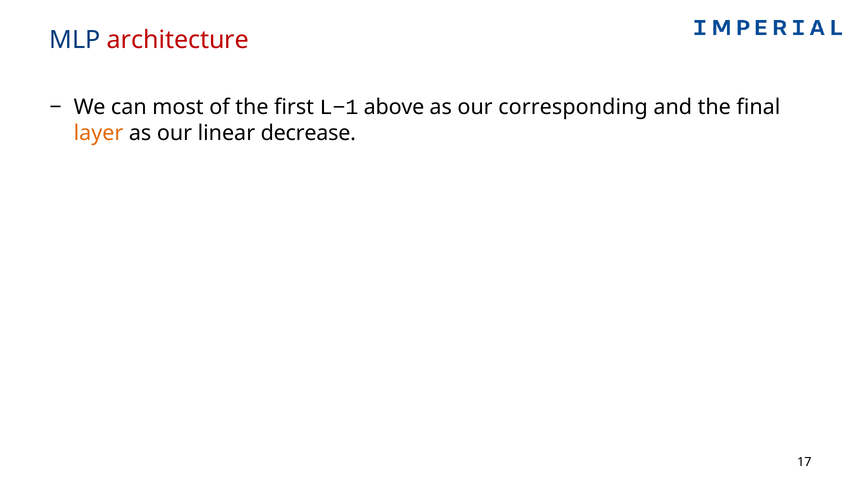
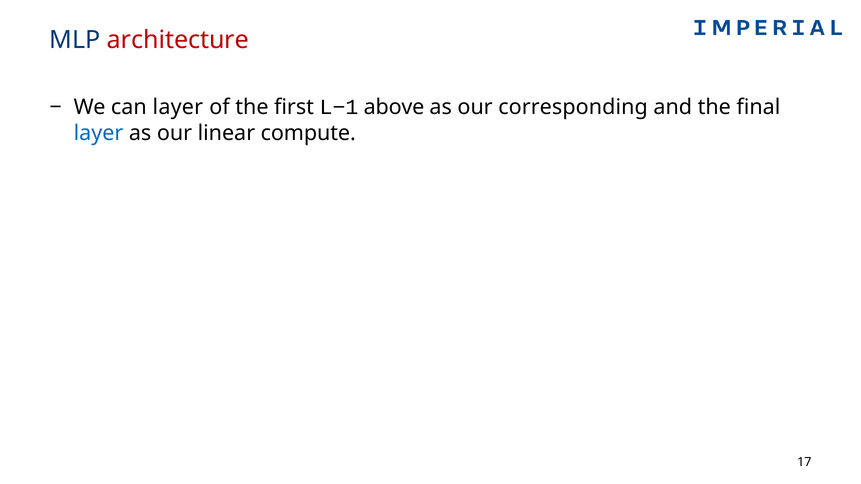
can most: most -> layer (178, 107)
layer colour: orange -> blue (98, 133)
decrease: decrease -> compute (308, 133)
